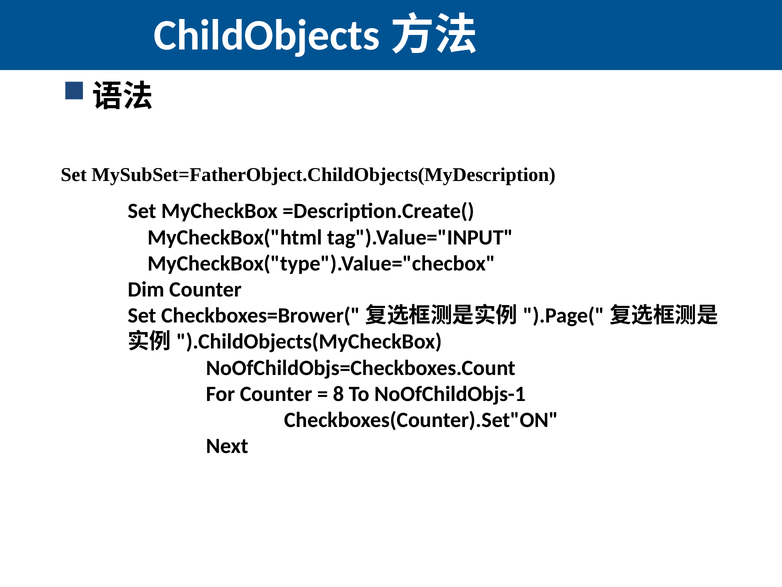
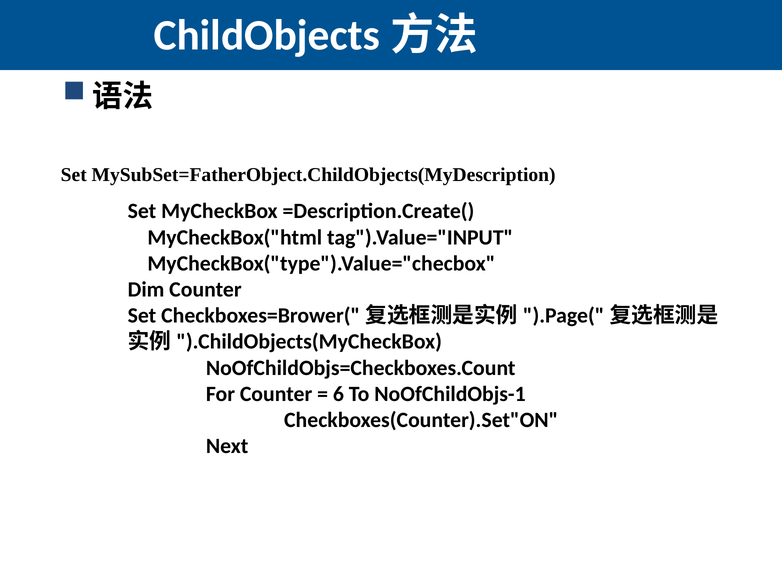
8: 8 -> 6 (338, 394)
